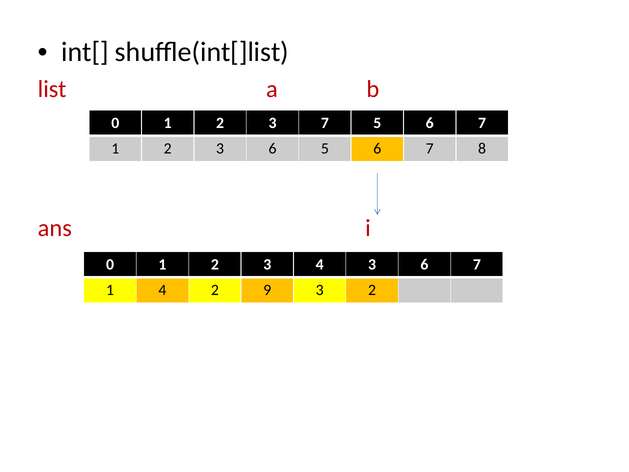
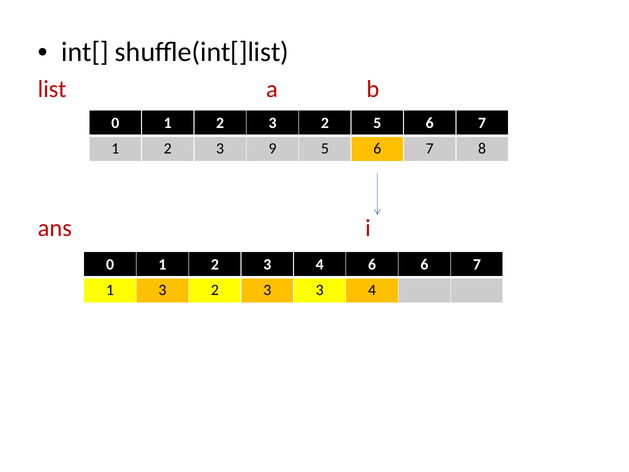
2 3 7: 7 -> 2 (325, 123)
2 3 6: 6 -> 9 (272, 149)
4 3: 3 -> 6 (372, 265)
1 4: 4 -> 3 (162, 290)
9: 9 -> 3 (267, 290)
2: 2 -> 4 (372, 290)
